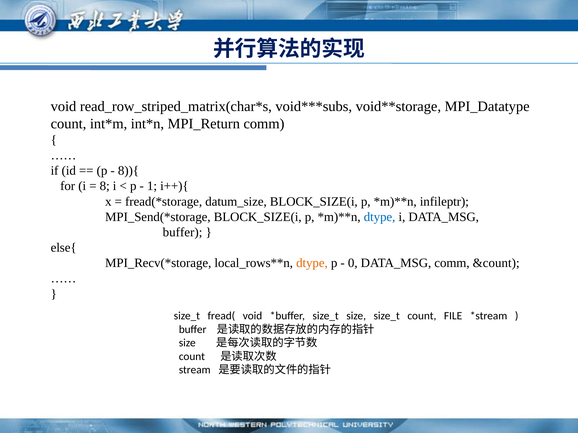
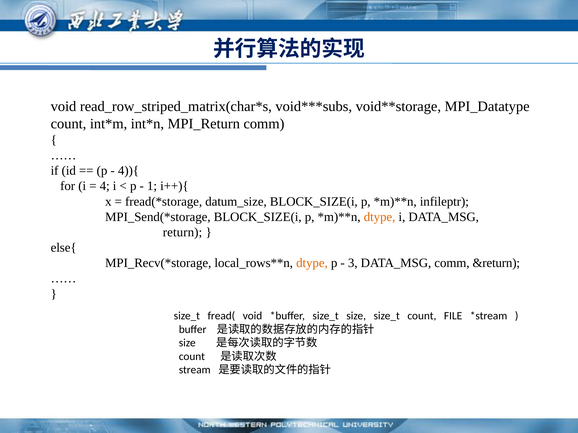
8)){: 8)){ -> 4)){ (129, 171)
8: 8 -> 4 (105, 186)
dtype colour: blue -> orange (380, 217)
buffer: buffer -> return (183, 232)
0: 0 -> 3 (353, 263)
&count: &count -> &return (496, 263)
